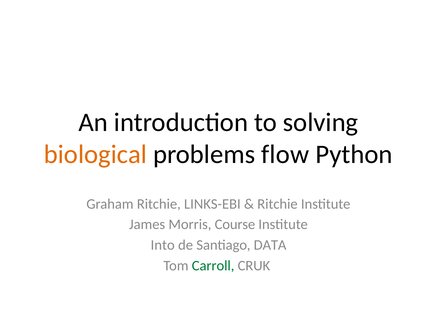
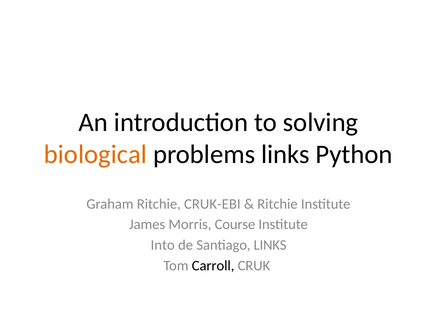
problems flow: flow -> links (285, 155)
LINKS-EBI: LINKS-EBI -> CRUK-EBI (212, 204)
Santiago DATA: DATA -> LINKS (270, 246)
Carroll colour: green -> black (213, 266)
